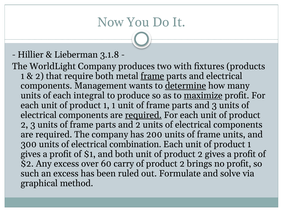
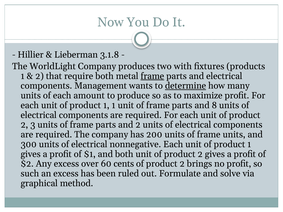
integral: integral -> amount (89, 96)
maximize underline: present -> none (203, 96)
and 3: 3 -> 8 (214, 105)
required underline: present -> none (143, 115)
combination: combination -> nonnegative (135, 144)
carry: carry -> cents (124, 164)
